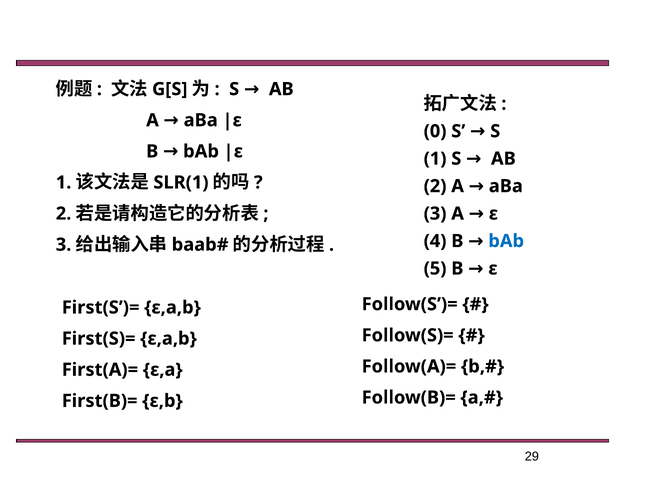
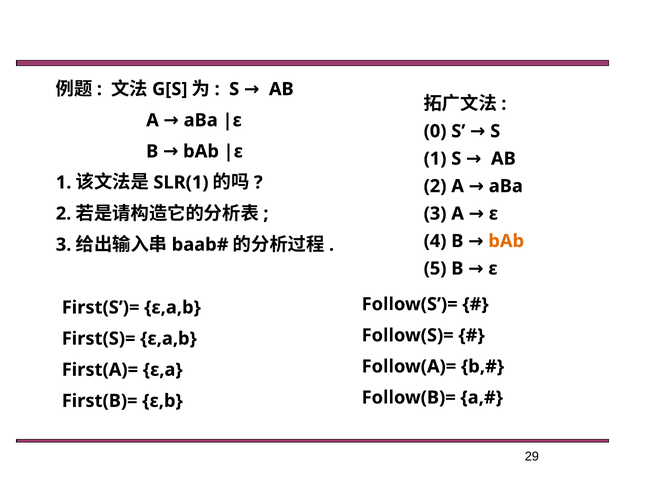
bAb colour: blue -> orange (506, 241)
